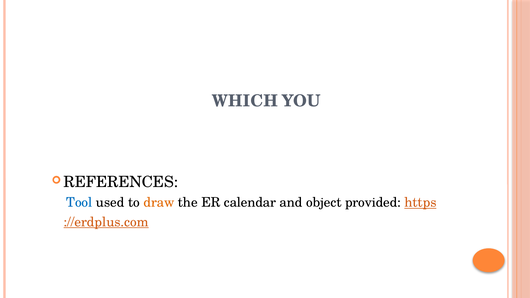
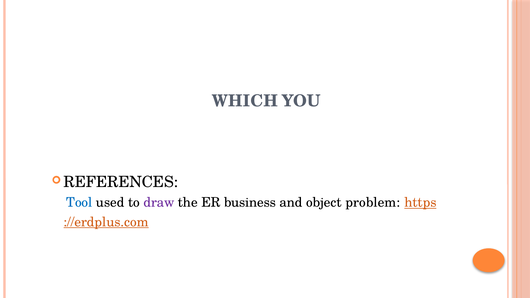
draw colour: orange -> purple (159, 203)
calendar: calendar -> business (250, 203)
provided: provided -> problem (373, 203)
